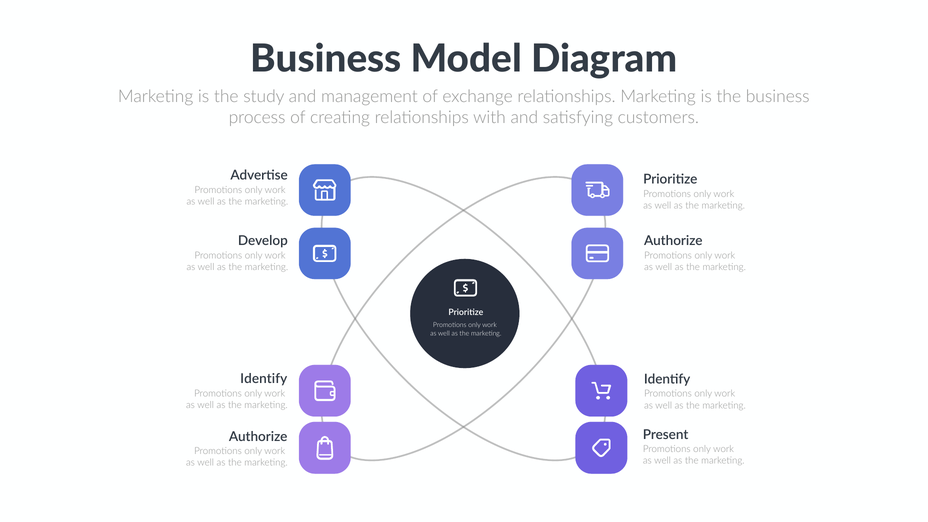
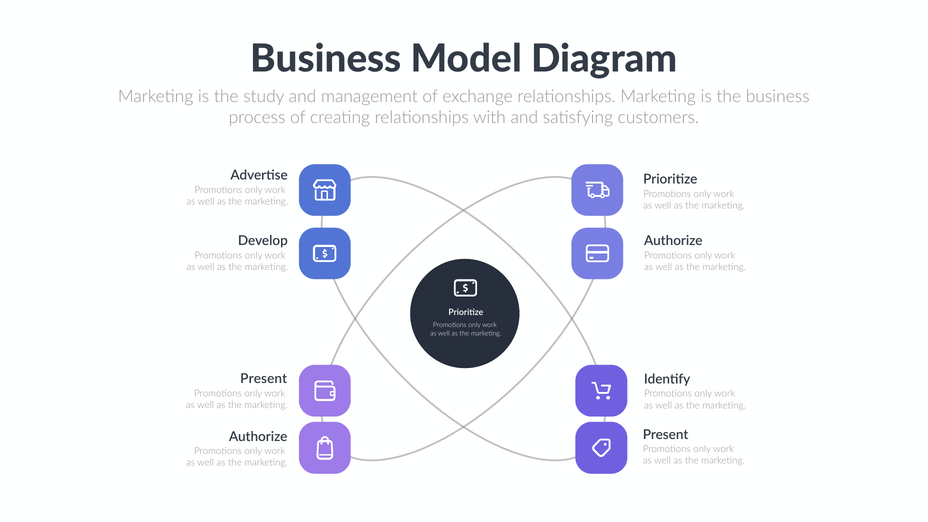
Identify: Identify -> Present (264, 379)
